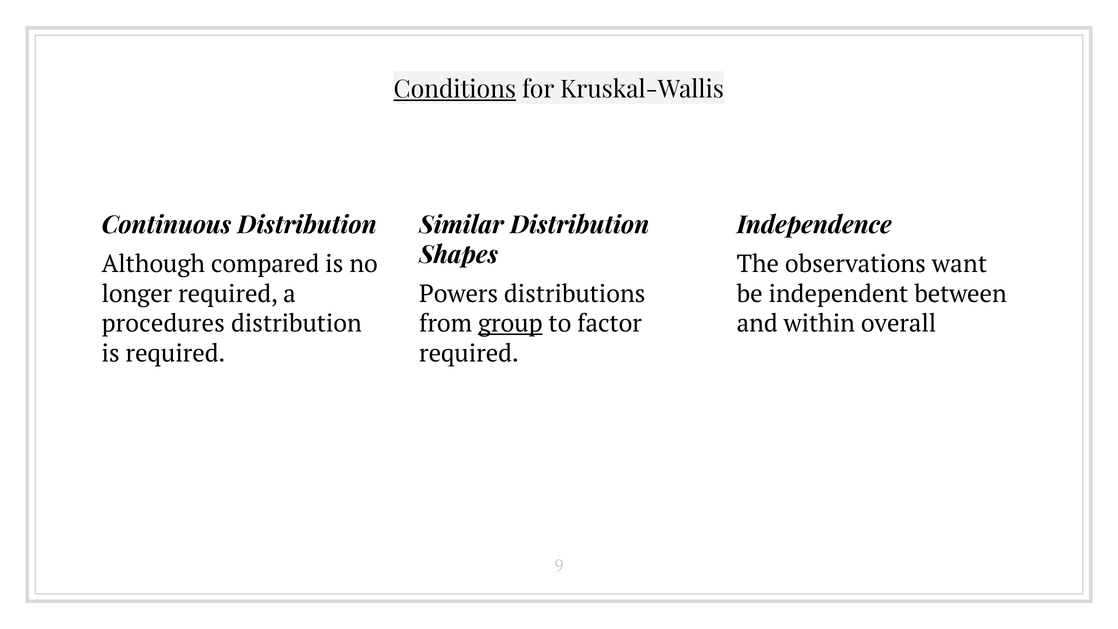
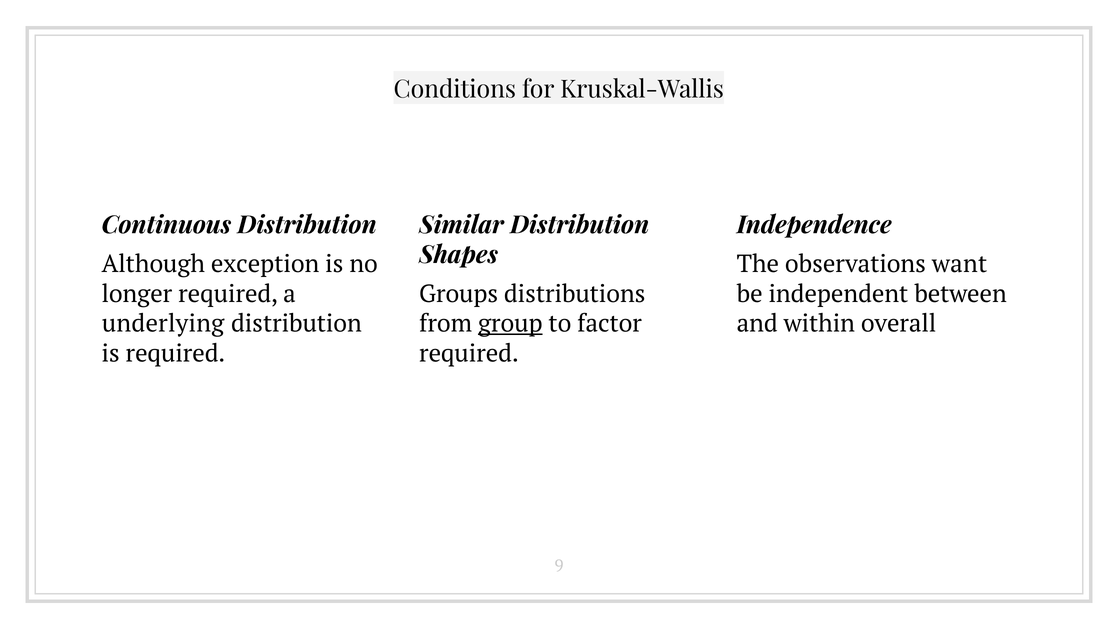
Conditions underline: present -> none (455, 90)
compared: compared -> exception (265, 264)
Powers: Powers -> Groups (459, 294)
procedures: procedures -> underlying (163, 324)
